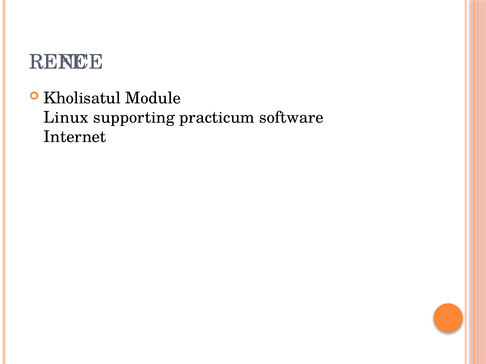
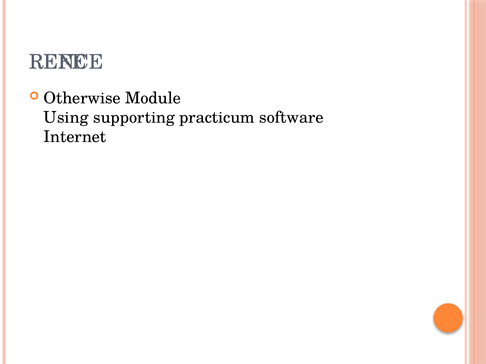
Kholisatul: Kholisatul -> Otherwise (82, 98)
Linux: Linux -> Using (66, 118)
